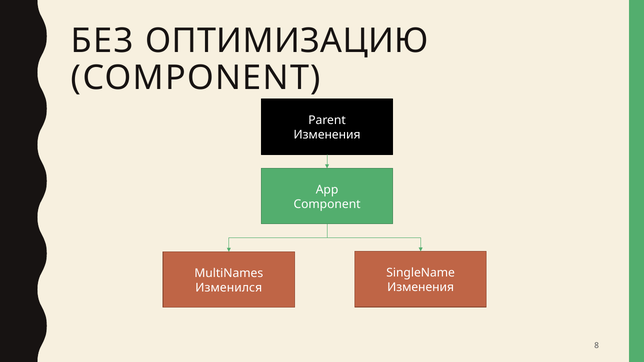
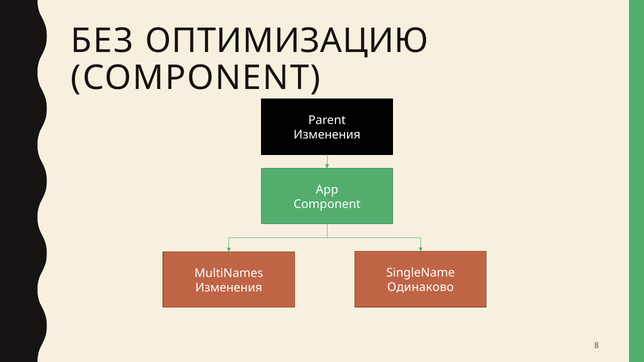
Изменения: Изменения -> Одинаково (421, 287)
Изменился: Изменился -> Изменения (229, 288)
